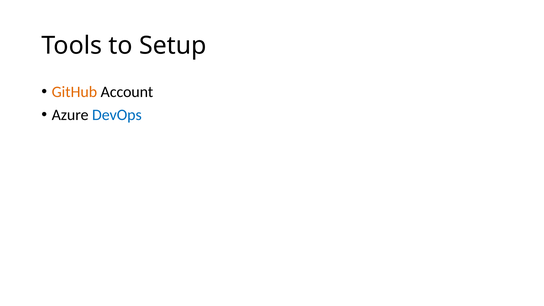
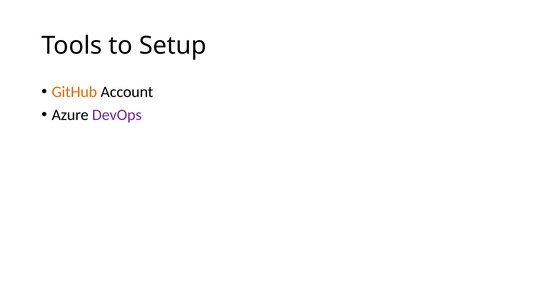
DevOps colour: blue -> purple (117, 115)
